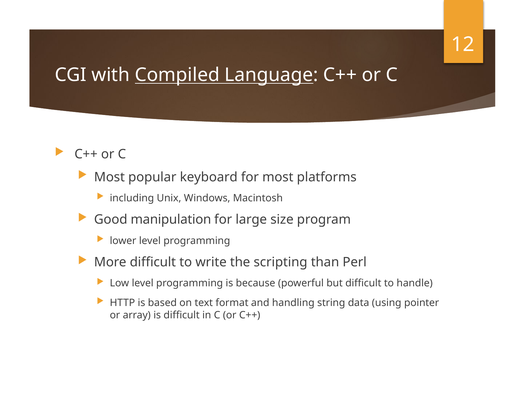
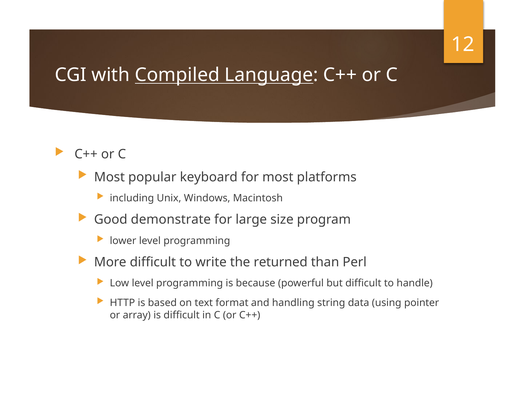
manipulation: manipulation -> demonstrate (171, 220)
scripting: scripting -> returned (281, 262)
